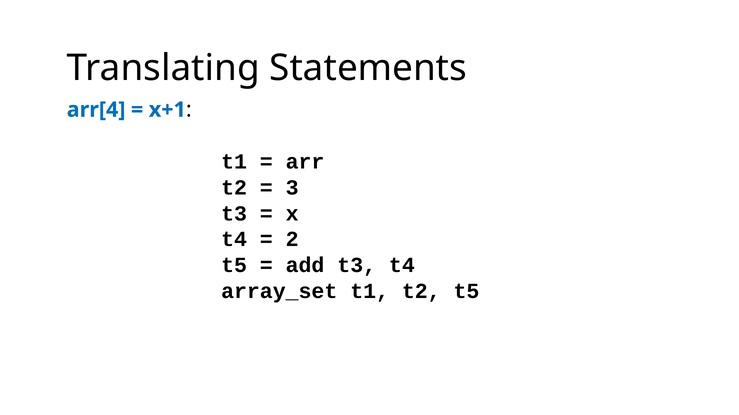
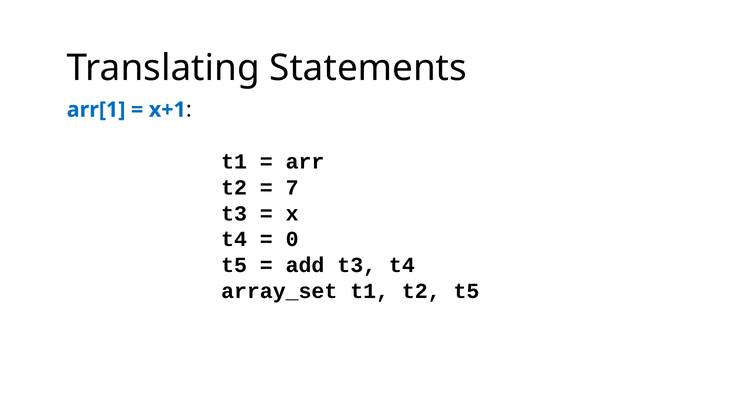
arr[4: arr[4 -> arr[1 (96, 110)
3: 3 -> 7 (292, 188)
2: 2 -> 0 (292, 240)
